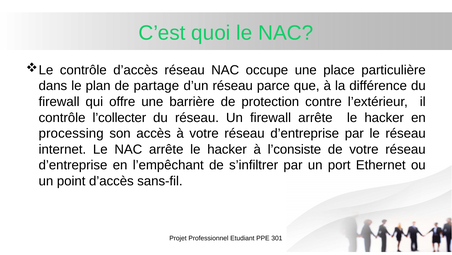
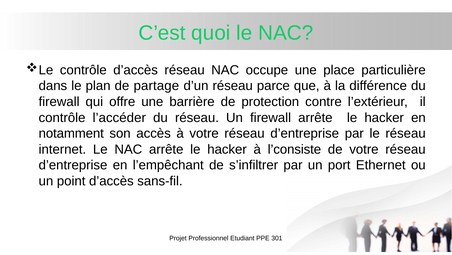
l’collecter: l’collecter -> l’accéder (119, 117)
processing: processing -> notamment (71, 133)
